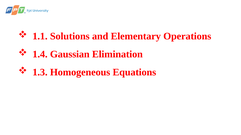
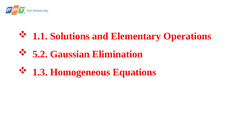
1.4: 1.4 -> 5.2 (40, 54)
